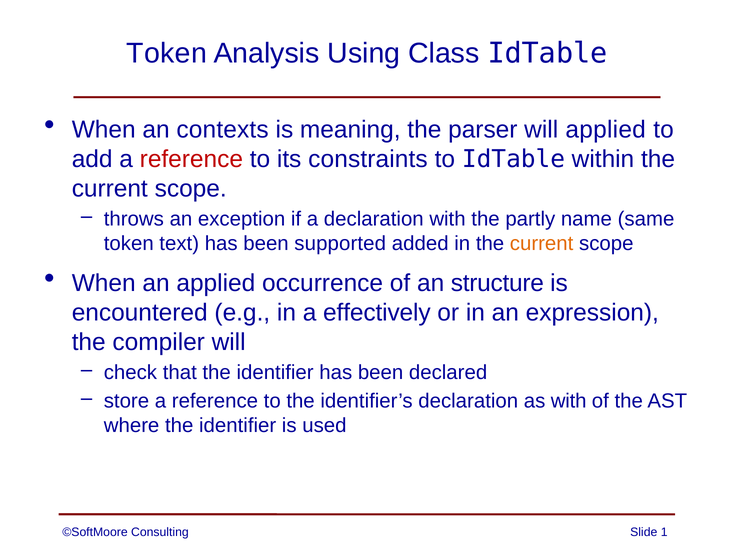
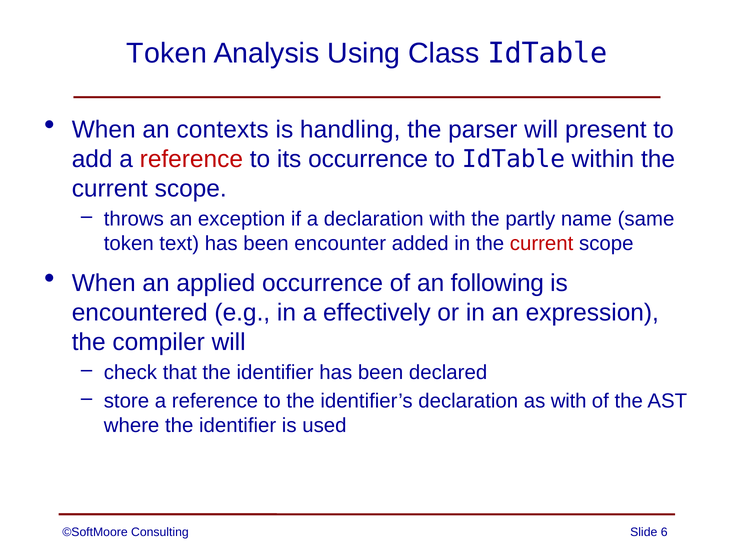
meaning: meaning -> handling (350, 130)
will applied: applied -> present (606, 130)
its constraints: constraints -> occurrence (368, 159)
supported: supported -> encounter (340, 243)
current colour: orange -> red (542, 243)
structure: structure -> following (497, 283)
1: 1 -> 6 (664, 532)
